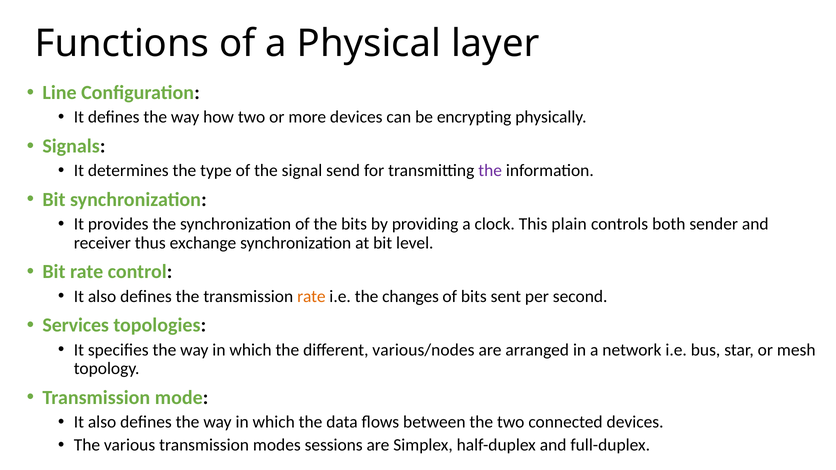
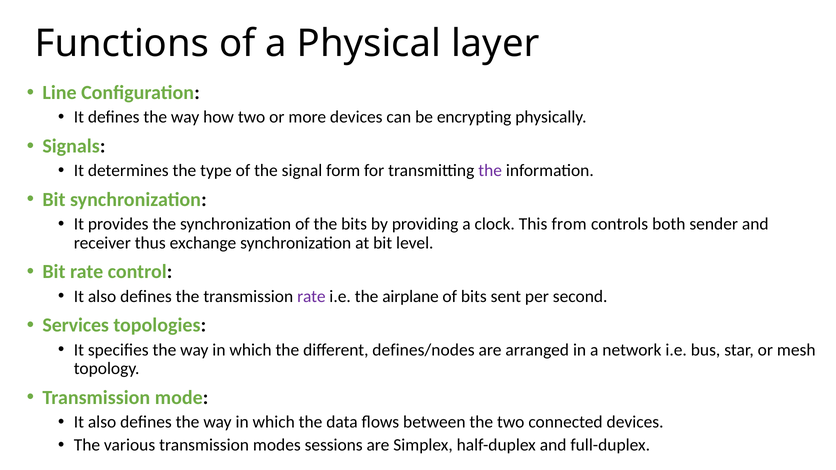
send: send -> form (343, 171)
plain: plain -> from (569, 224)
rate colour: orange -> purple (311, 296)
changes: changes -> airplane (411, 296)
various/nodes: various/nodes -> defines/nodes (423, 350)
